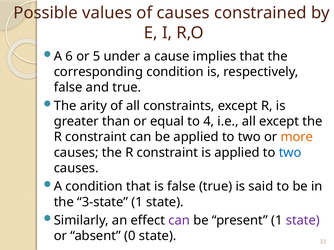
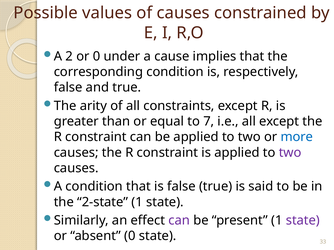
6: 6 -> 2 (69, 56)
or 5: 5 -> 0 (97, 56)
4: 4 -> 7 (209, 122)
more colour: orange -> blue (297, 137)
two colour: blue -> purple (290, 153)
3-state: 3-state -> 2-state (103, 202)
